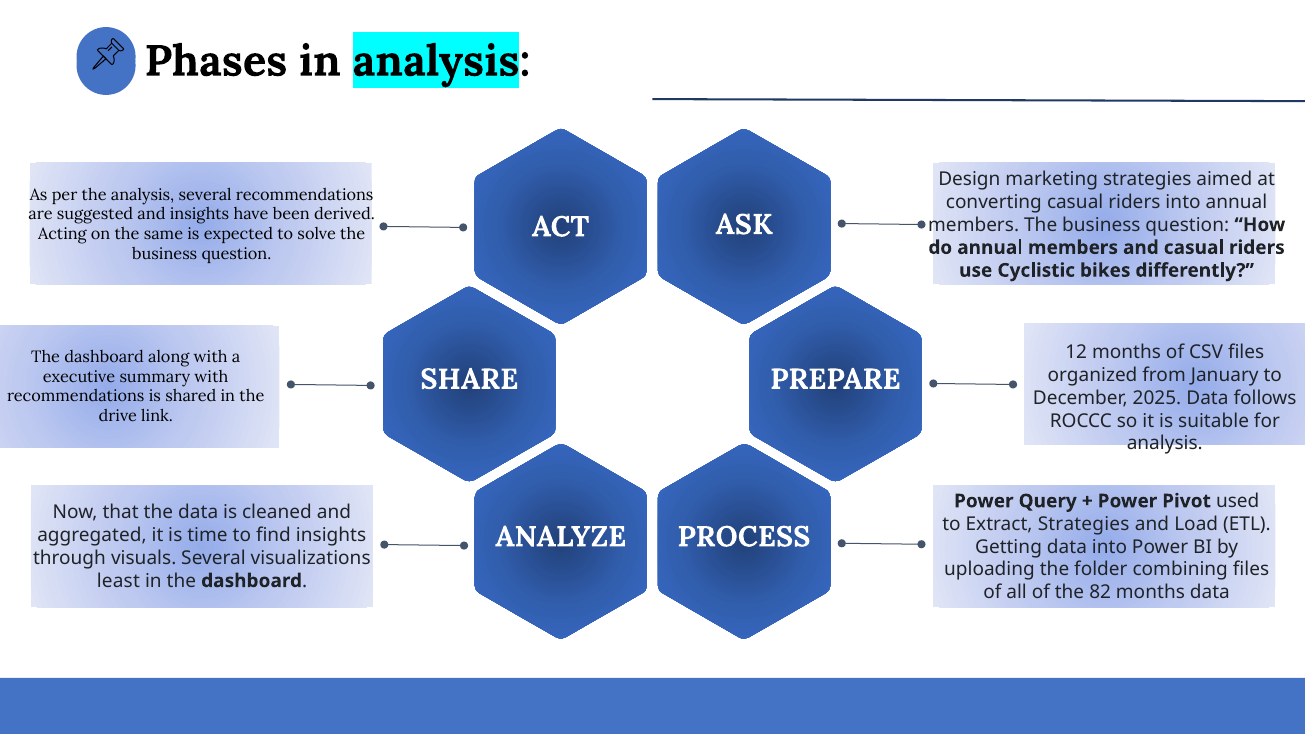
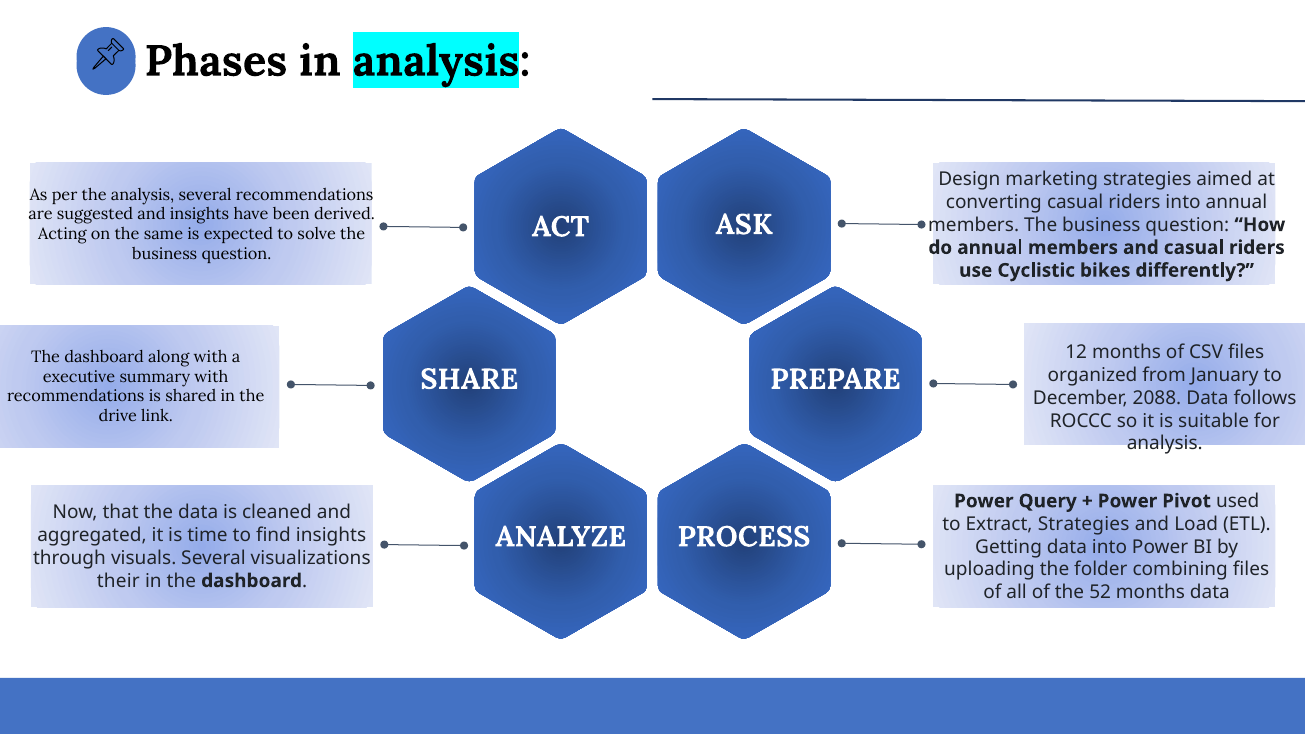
2025: 2025 -> 2088 (1157, 398)
least: least -> their (118, 581)
82: 82 -> 52 (1100, 592)
